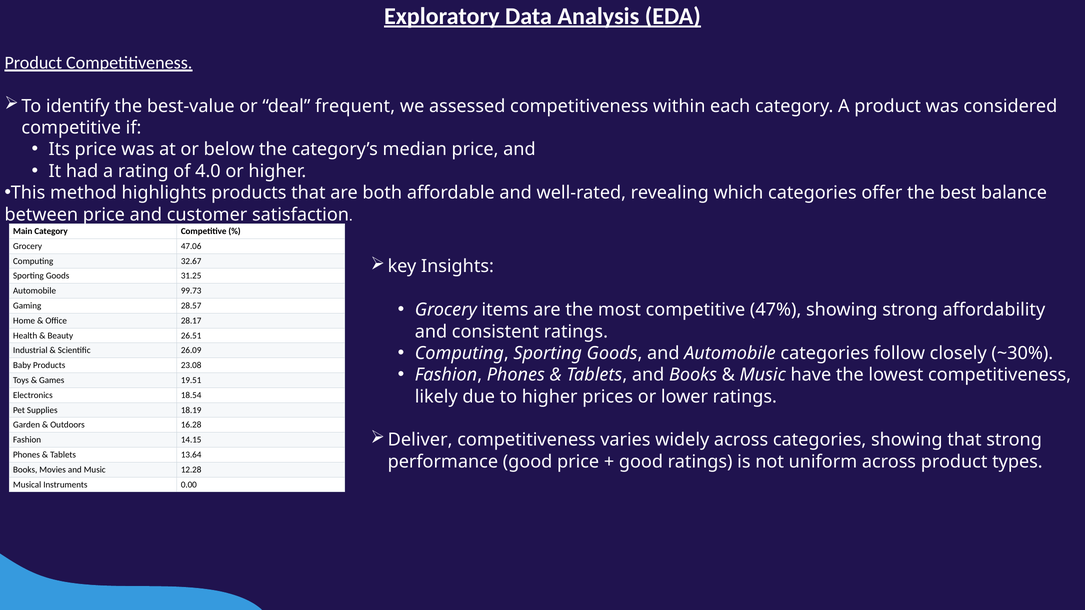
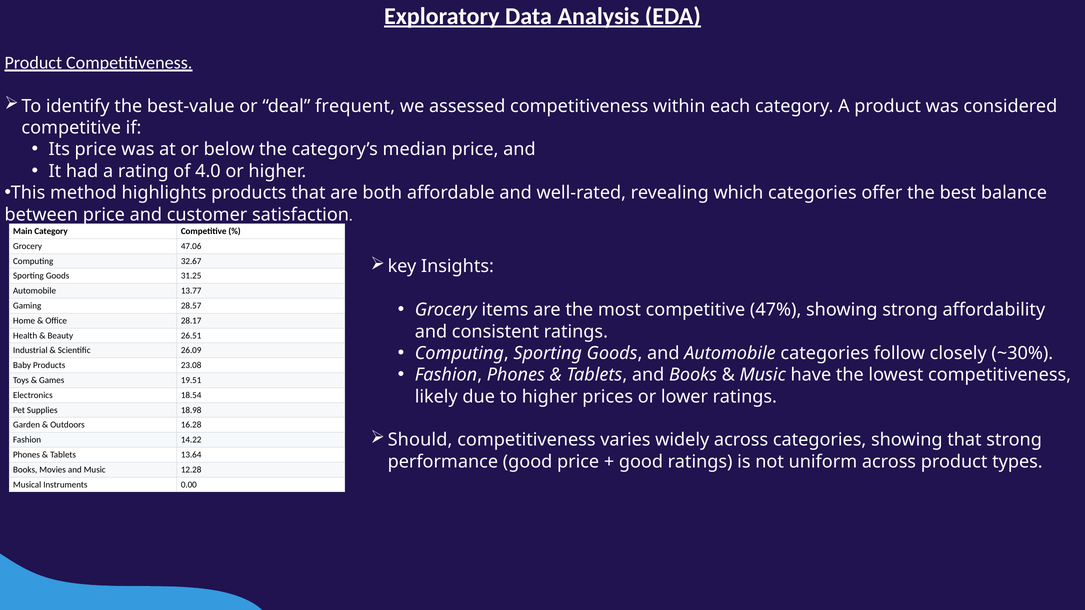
99.73: 99.73 -> 13.77 (191, 291)
18.19: 18.19 -> 18.98 (191, 410)
Deliver: Deliver -> Should (420, 440)
14.15: 14.15 -> 14.22 (191, 440)
